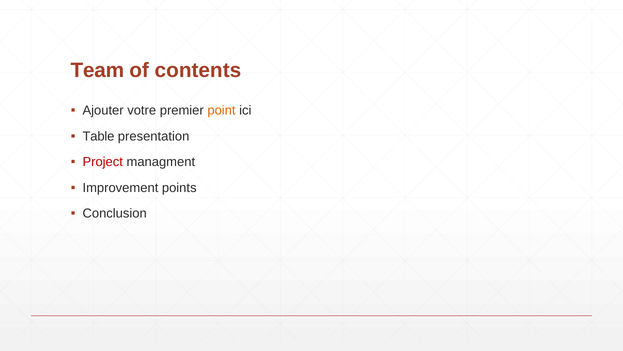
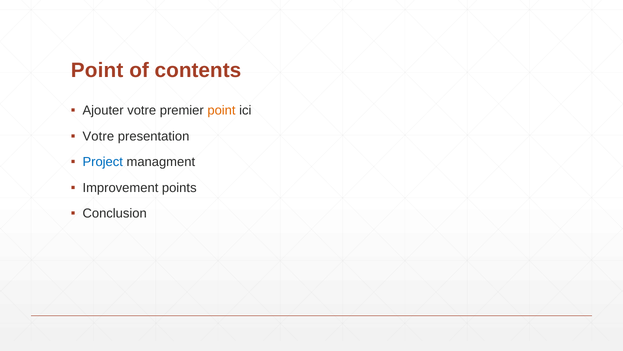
Team: Team -> Point (97, 70)
Table: Table -> Votre (98, 136)
Project colour: red -> blue (103, 162)
